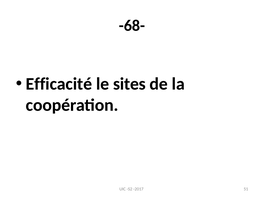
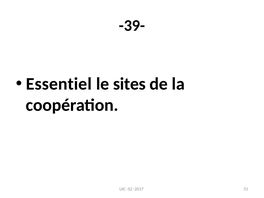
-68-: -68- -> -39- (132, 26)
Efficacité: Efficacité -> Essentiel (59, 84)
